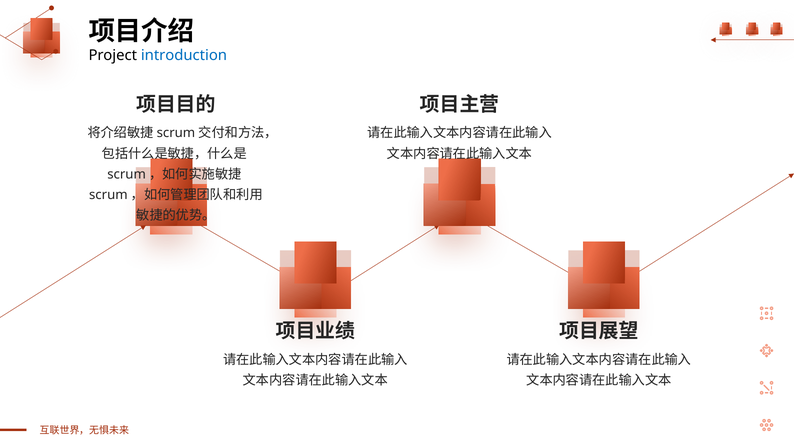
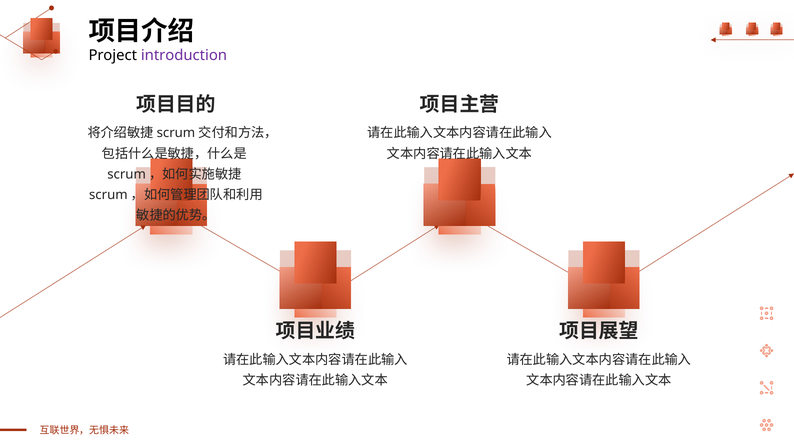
introduction colour: blue -> purple (184, 55)
